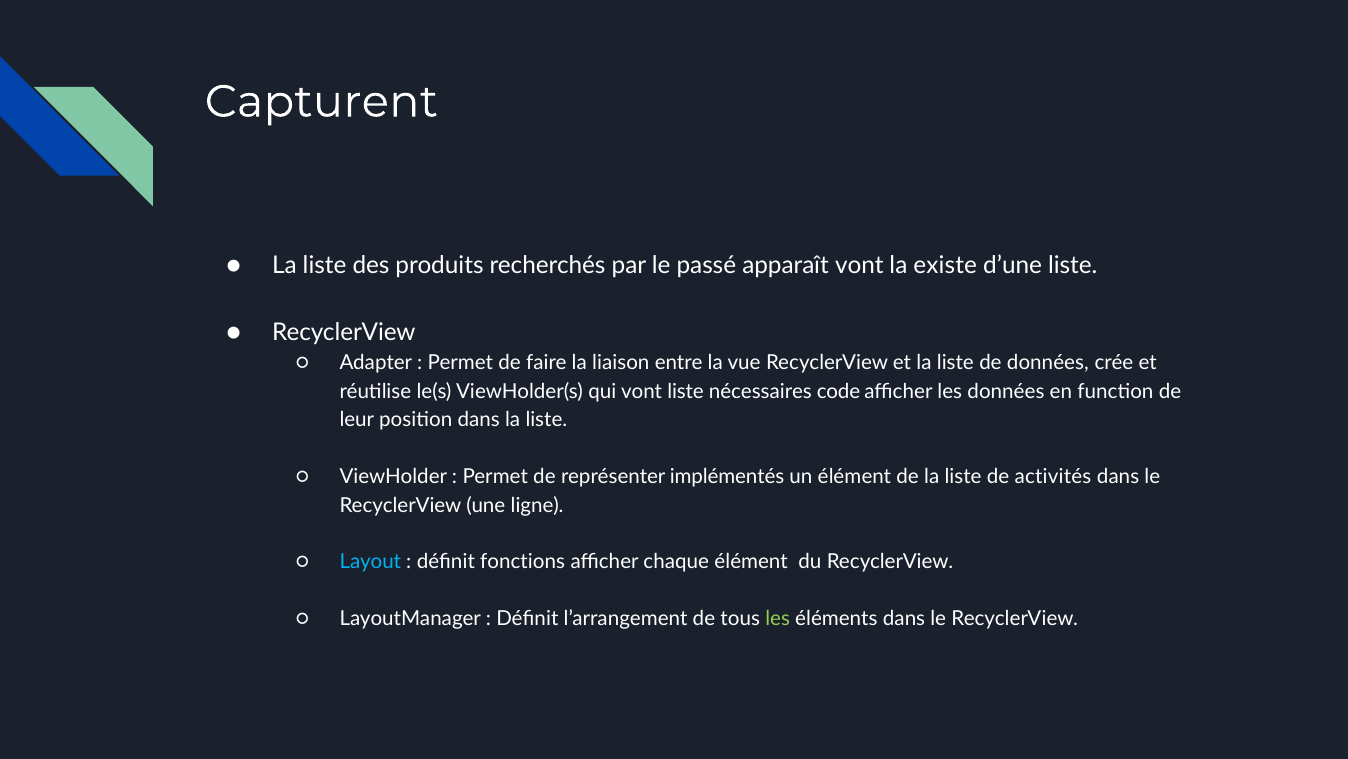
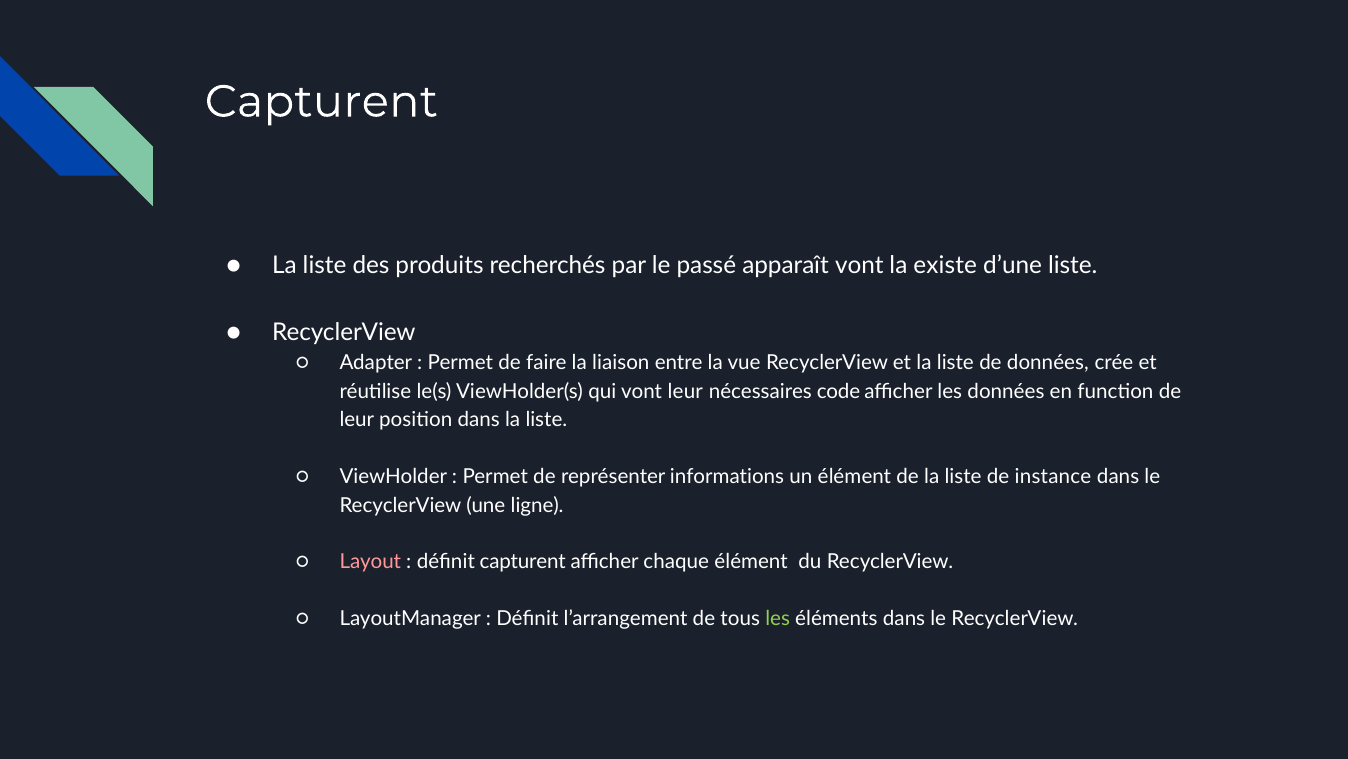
vont liste: liste -> leur (685, 391)
implémentés: implémentés -> informations (727, 476)
activités: activités -> instance (1053, 476)
Layout colour: light blue -> pink (370, 562)
définit fonctions: fonctions -> capturent (523, 562)
